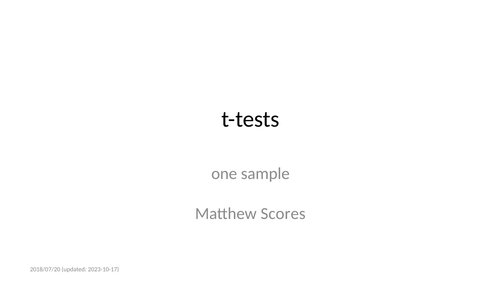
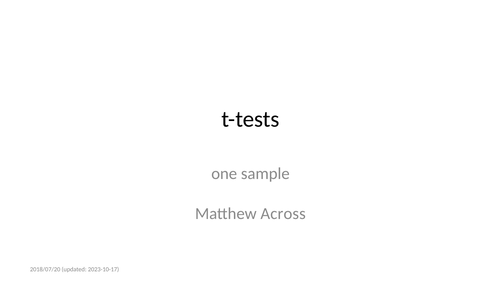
Scores: Scores -> Across (283, 213)
